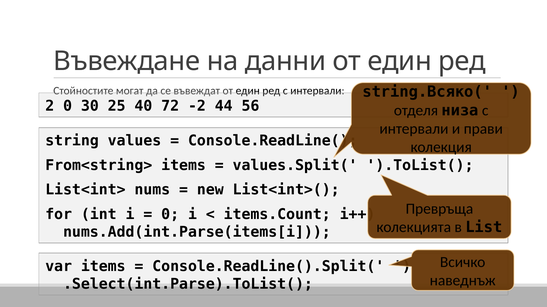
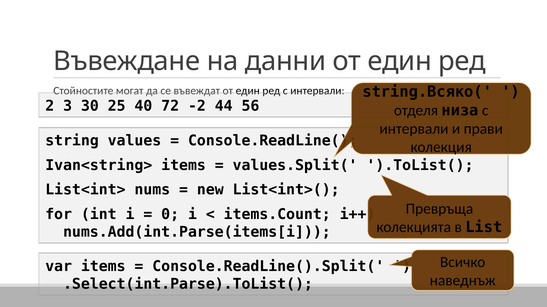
2 0: 0 -> 3 (68, 106)
From<string>: From<string> -> Ivan<string> (99, 166)
